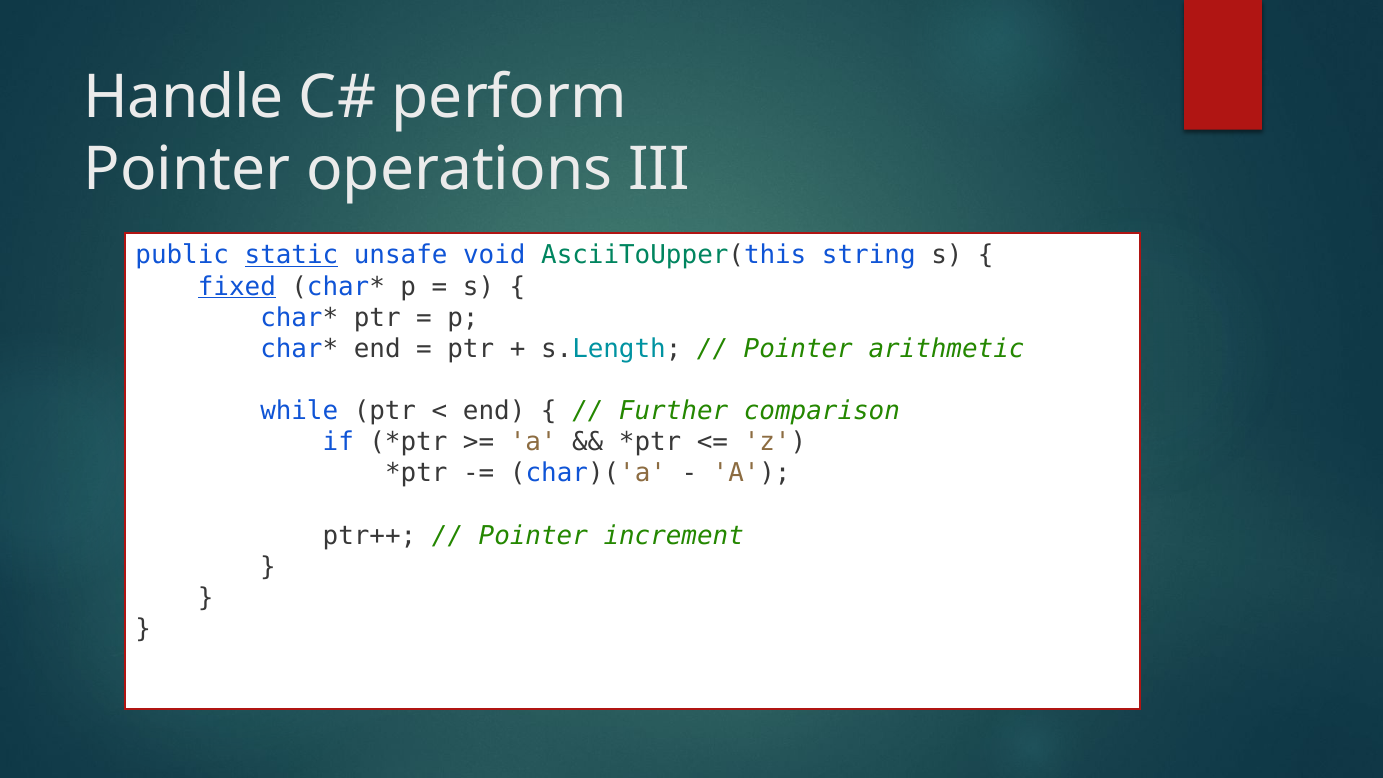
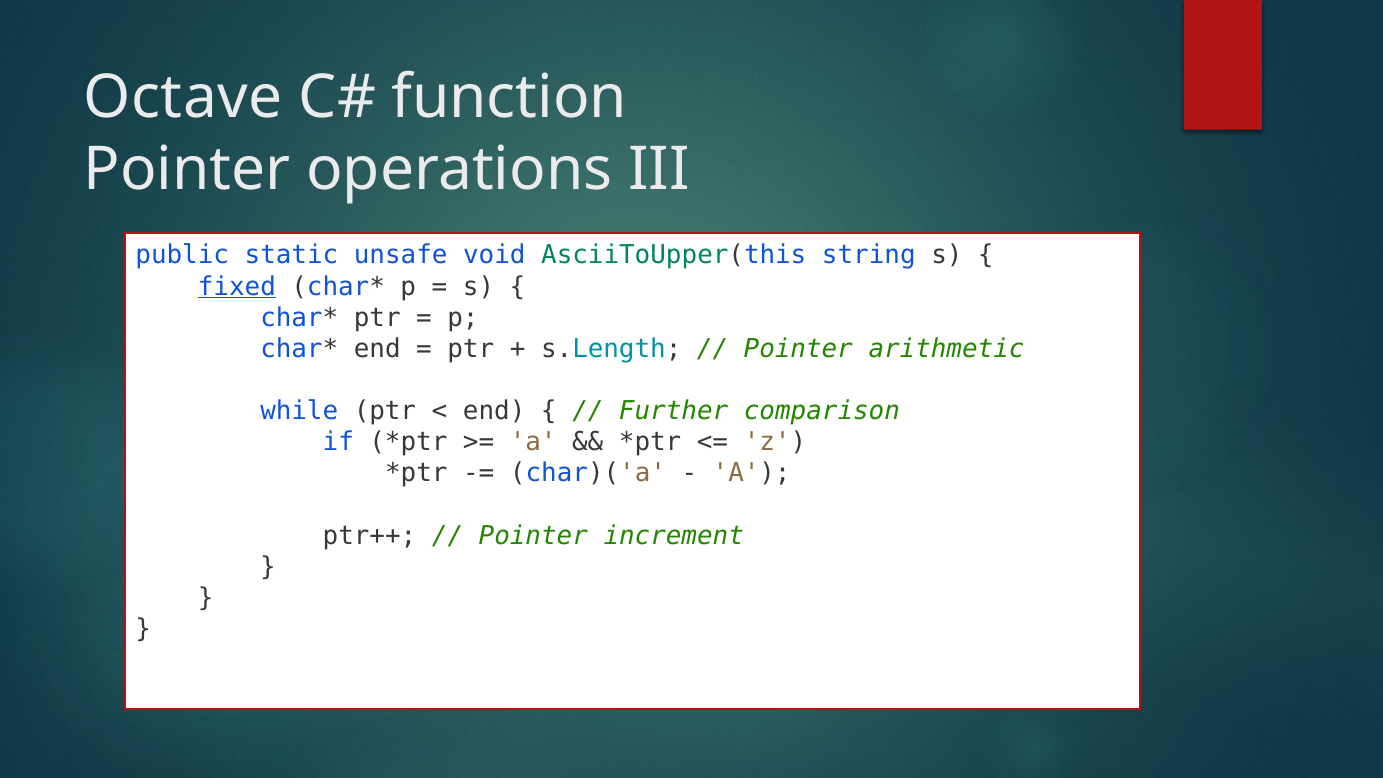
Handle: Handle -> Octave (183, 97)
perform: perform -> function (509, 97)
static underline: present -> none (291, 255)
